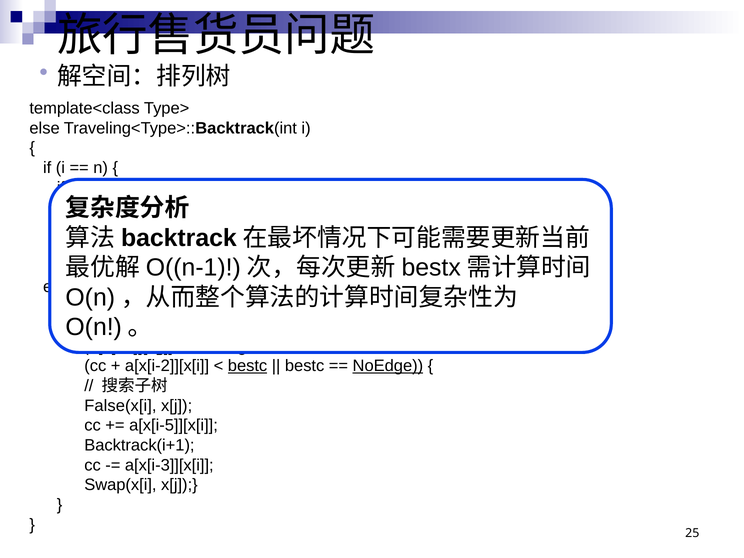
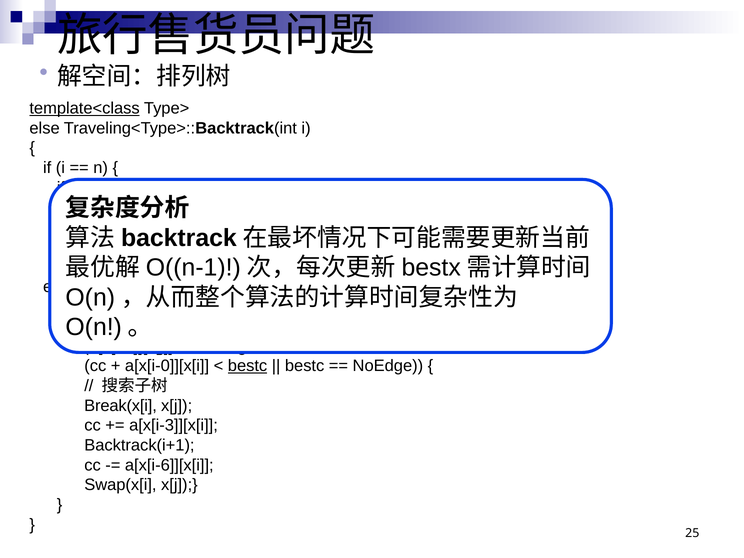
template<class underline: none -> present (85, 108)
a[x[i-2]][x[i: a[x[i-2]][x[i -> a[x[i-0]][x[i (167, 366)
NoEdge underline: present -> none (388, 366)
False(x[i: False(x[i -> Break(x[i (121, 406)
a[x[i-5]][x[i: a[x[i-5]][x[i -> a[x[i-3]][x[i (173, 426)
a[x[i-3]][x[i: a[x[i-3]][x[i -> a[x[i-6]][x[i (169, 465)
